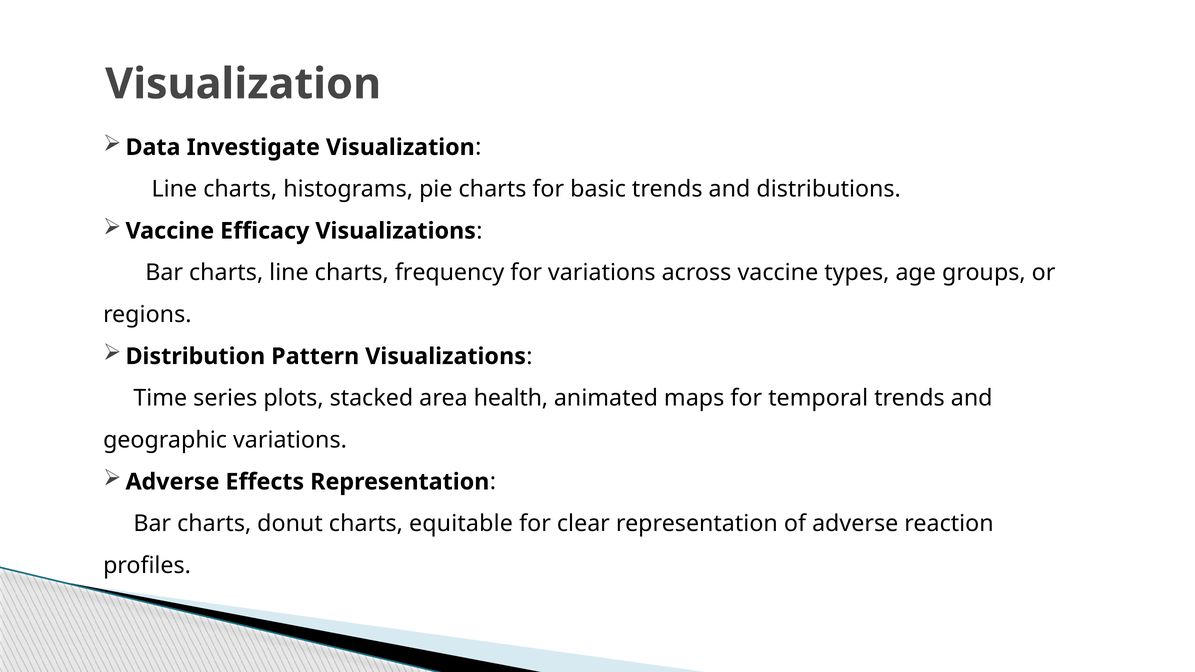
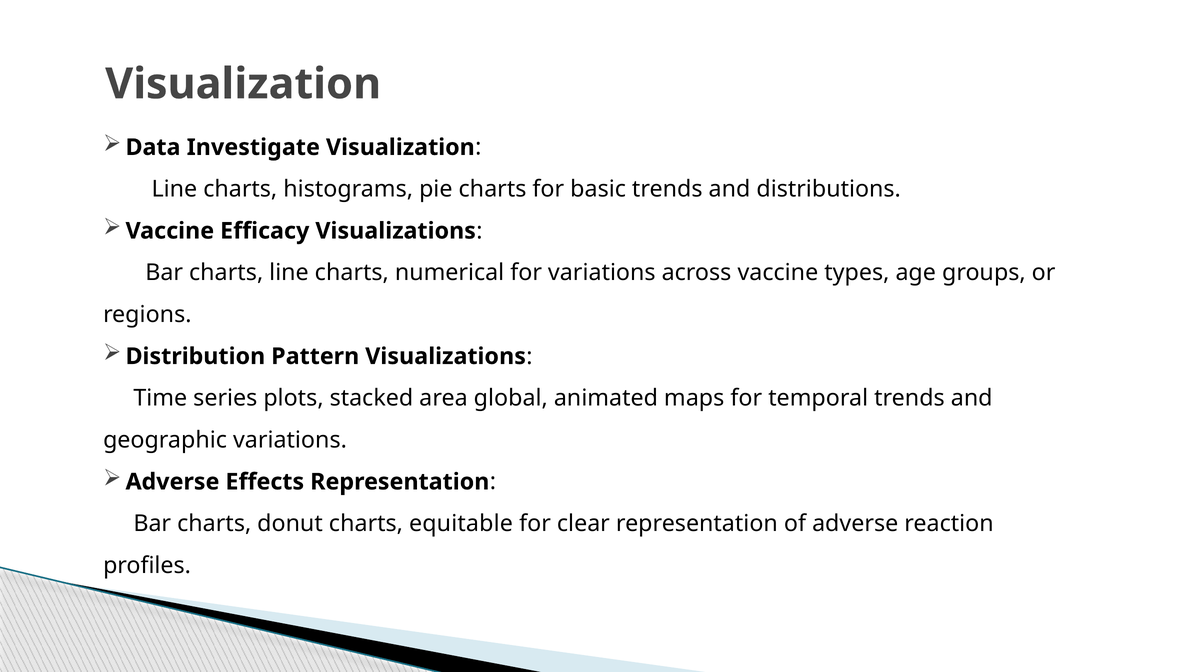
frequency: frequency -> numerical (450, 273)
health: health -> global (511, 398)
